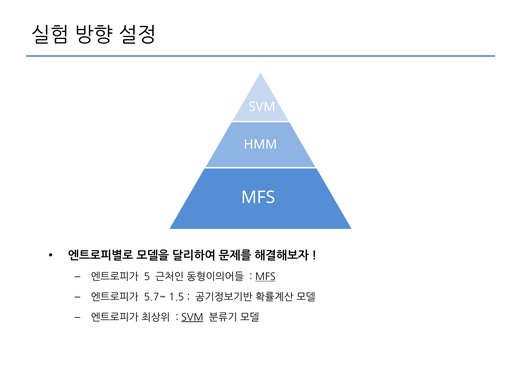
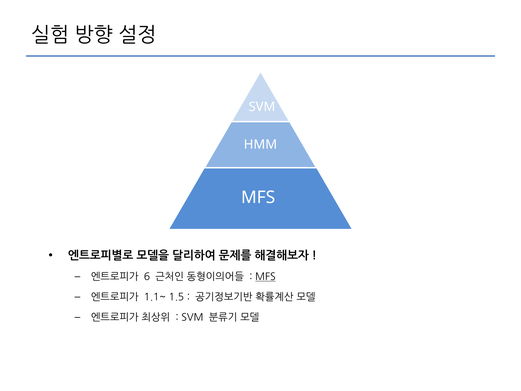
5: 5 -> 6 (147, 277)
5.7~: 5.7~ -> 1.1~ (155, 297)
SVM underline: present -> none (192, 317)
